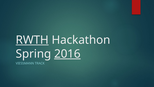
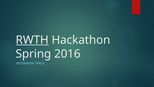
2016 underline: present -> none (67, 54)
